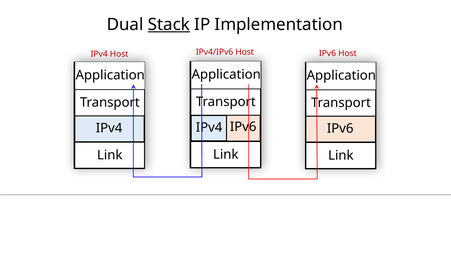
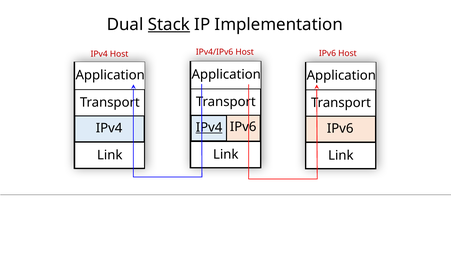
IPv4 underline: none -> present (209, 127)
